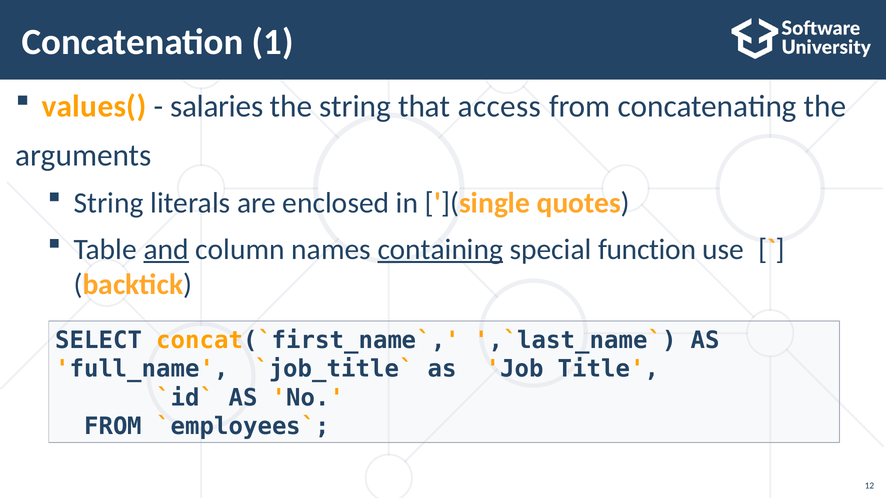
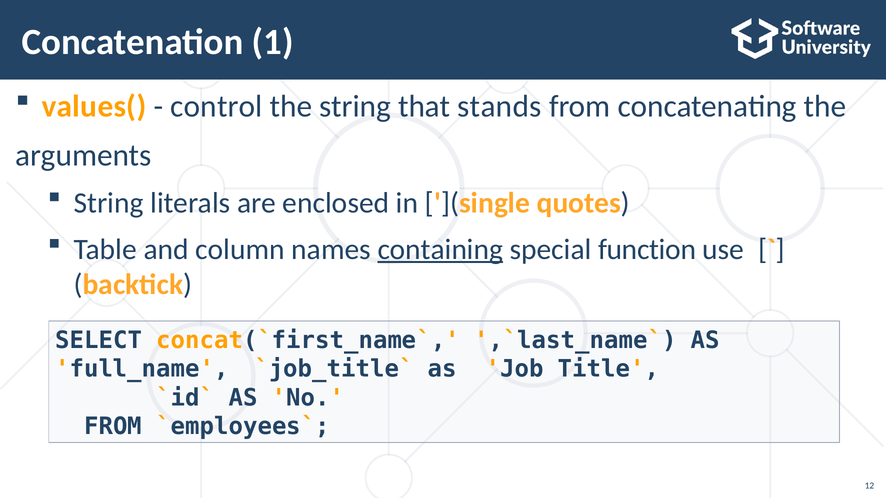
salaries: salaries -> control (216, 107)
access: access -> stands (499, 107)
and underline: present -> none (166, 249)
